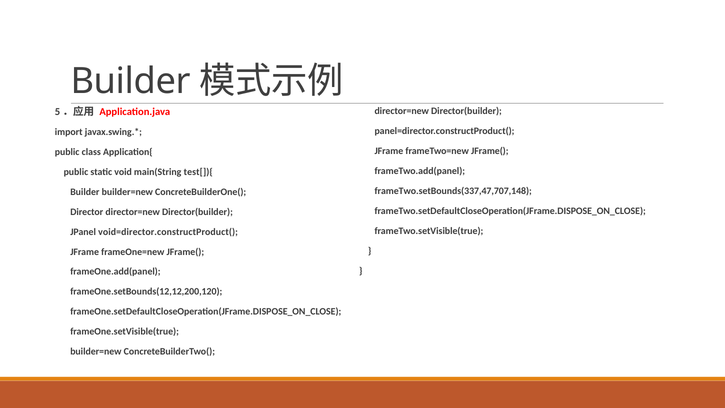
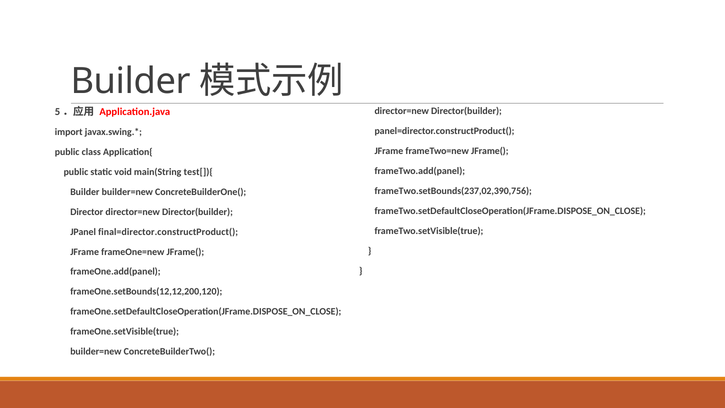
frameTwo.setBounds(337,47,707,148: frameTwo.setBounds(337,47,707,148 -> frameTwo.setBounds(237,02,390,756 (453, 191)
void=director.constructProduct(: void=director.constructProduct( -> final=director.constructProduct( (168, 232)
